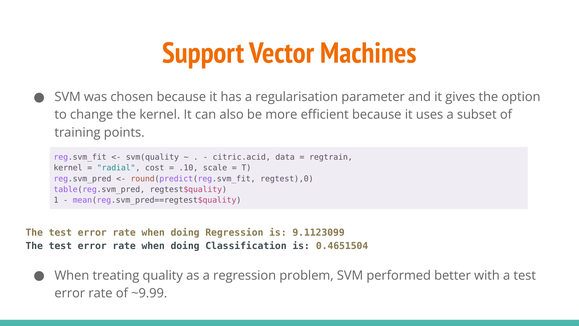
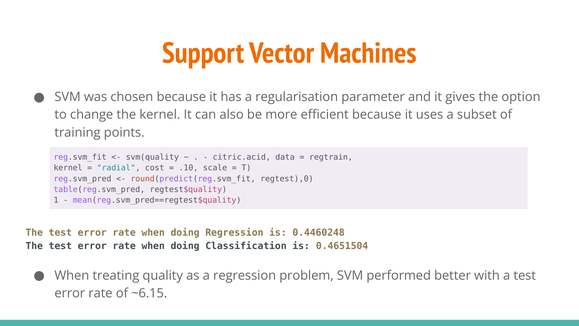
9.1123099: 9.1123099 -> 0.4460248 (319, 233)
~9.99: ~9.99 -> ~6.15 (149, 293)
